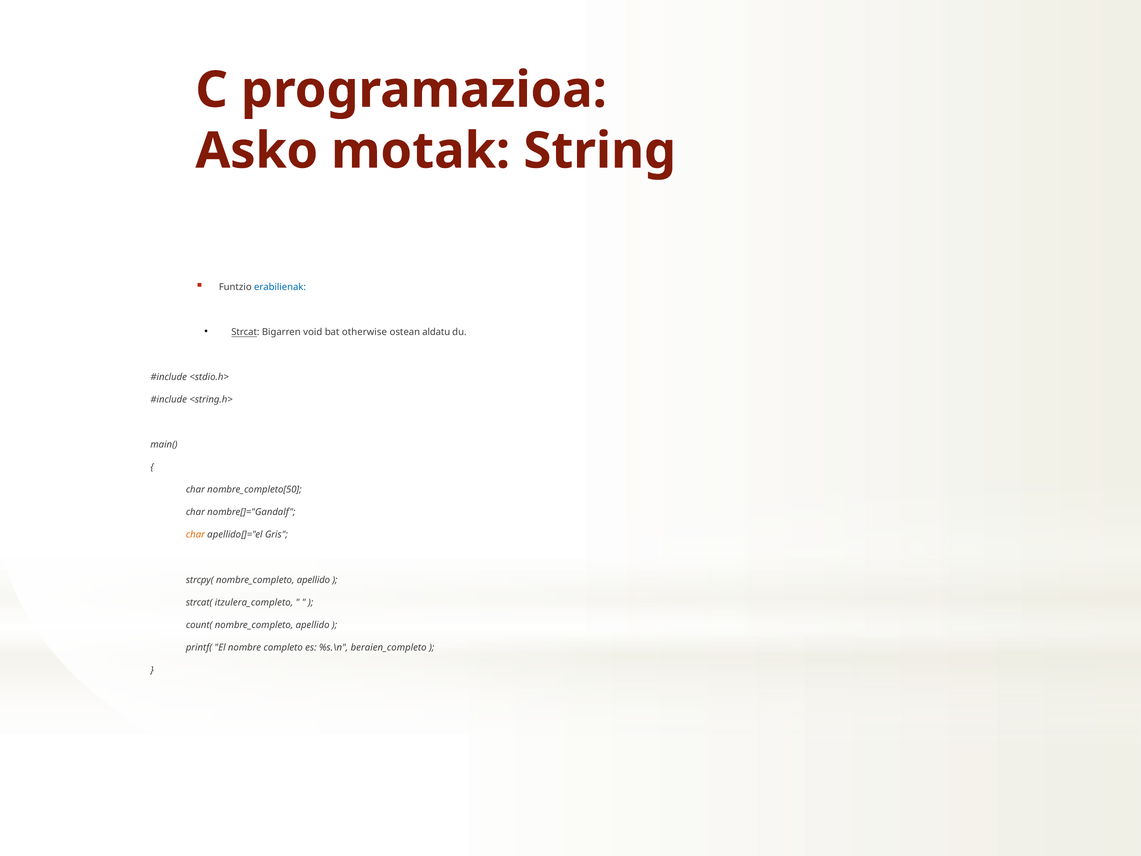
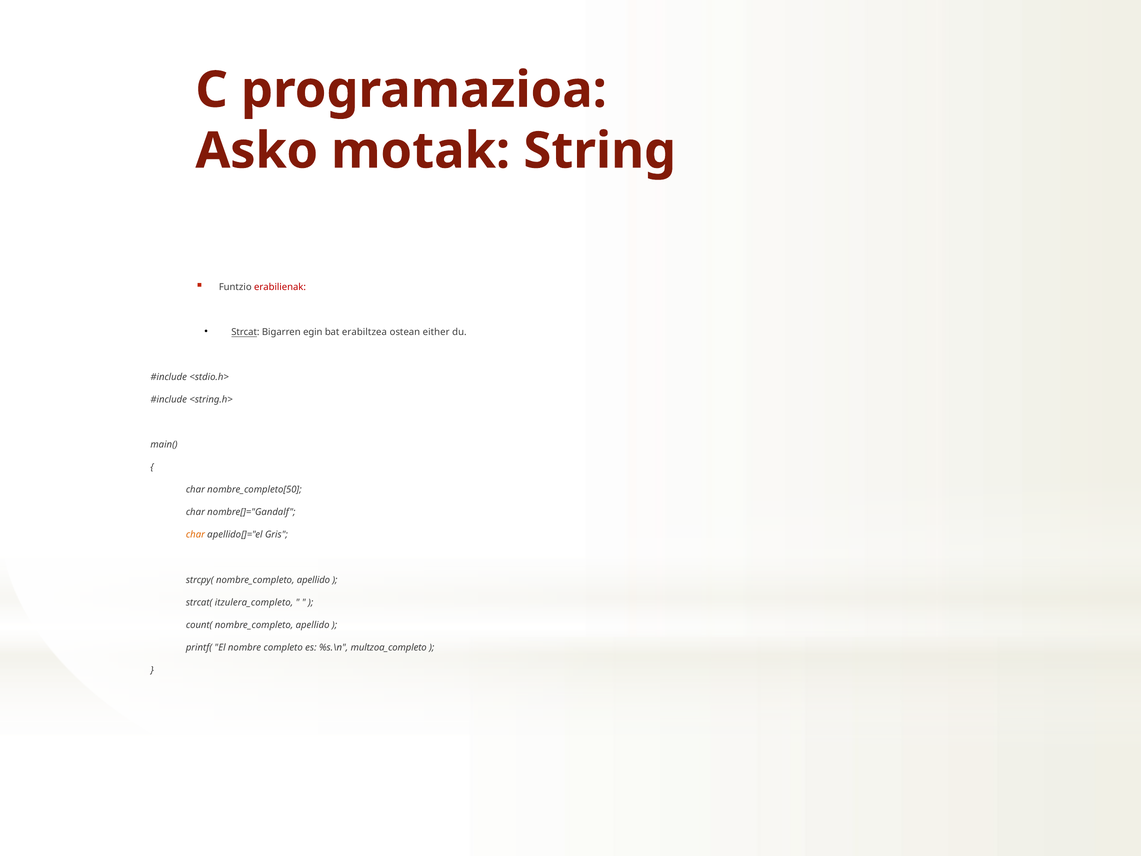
erabilienak colour: blue -> red (280, 287)
void: void -> egin (313, 332)
otherwise: otherwise -> erabiltzea (364, 332)
aldatu: aldatu -> either (436, 332)
beraien_completo: beraien_completo -> multzoa_completo (389, 647)
